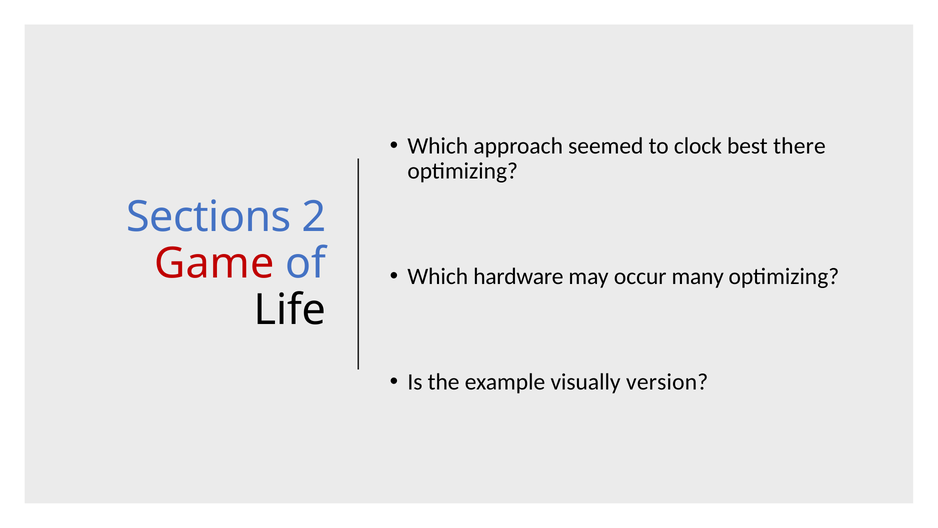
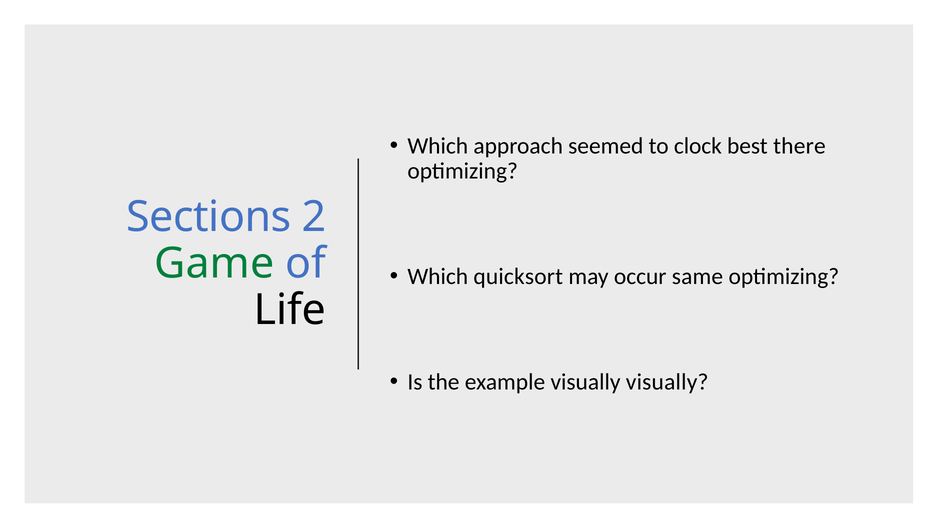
Game colour: red -> green (214, 264)
hardware: hardware -> quicksort (518, 276)
many: many -> same (697, 276)
visually version: version -> visually (667, 382)
